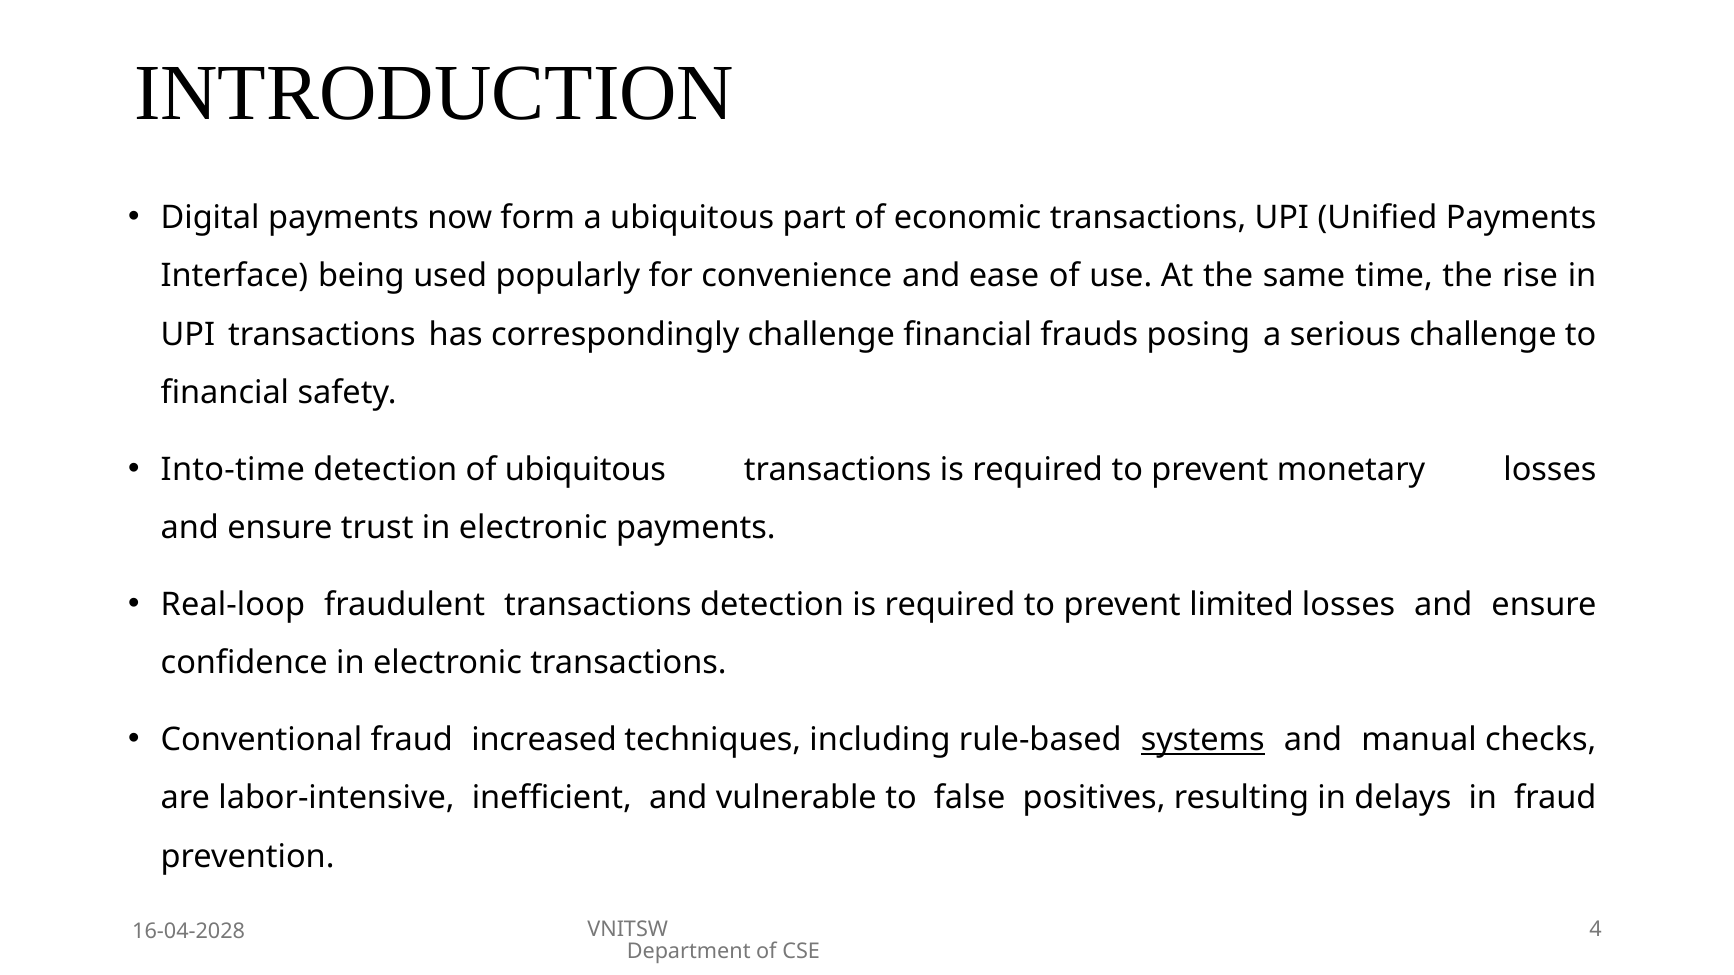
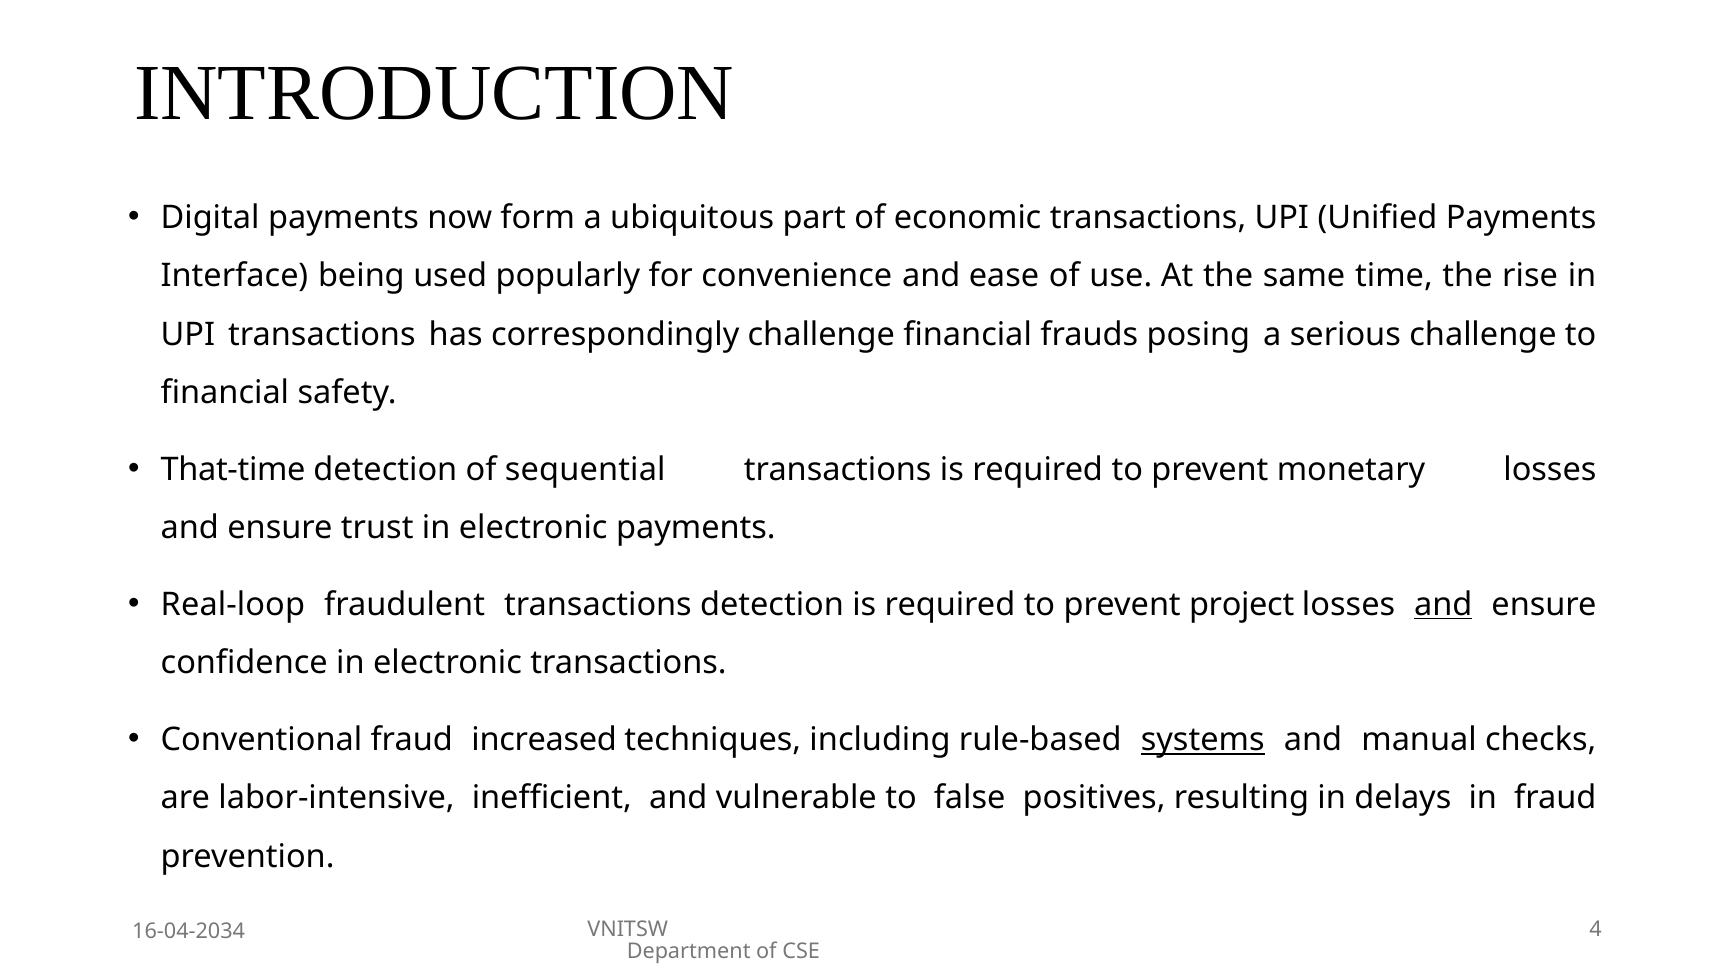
Into-time: Into-time -> That-time (233, 470)
of ubiquitous: ubiquitous -> sequential (585, 470)
limited: limited -> project (1242, 605)
and underline: none -> present (1443, 605)
16-04-2028: 16-04-2028 -> 16-04-2034 (189, 931)
